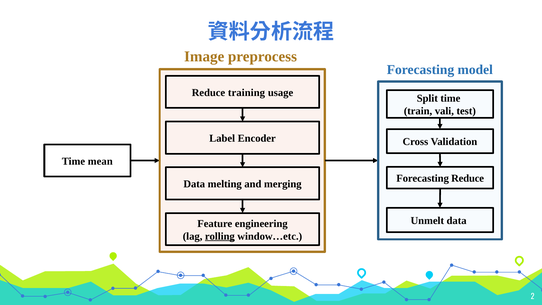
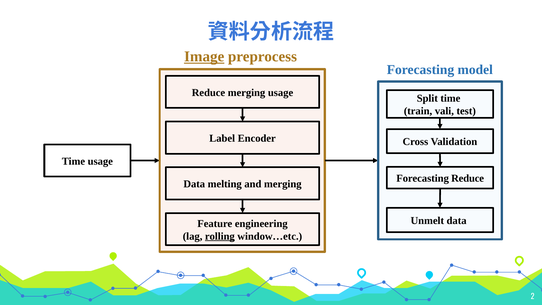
Image underline: none -> present (204, 57)
Reduce training: training -> merging (247, 93)
Time mean: mean -> usage (100, 161)
